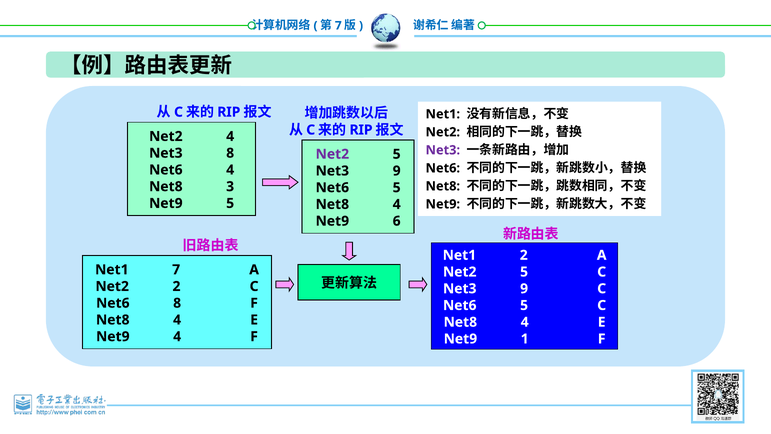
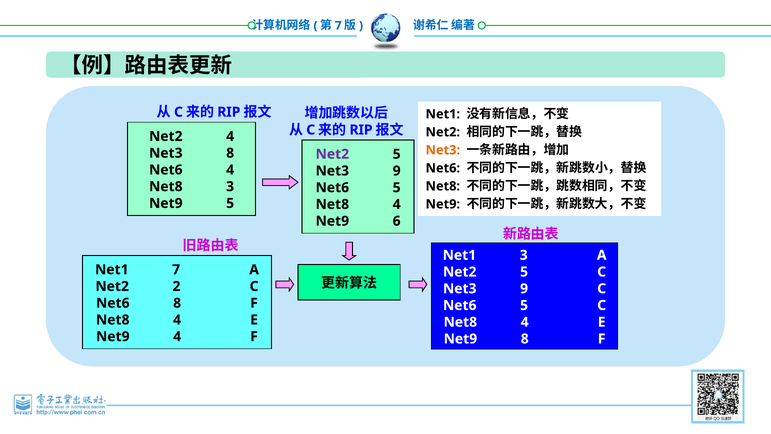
Net3 colour: purple -> orange (443, 150)
Net1 2: 2 -> 3 (524, 255)
Net9 1: 1 -> 8 (525, 339)
